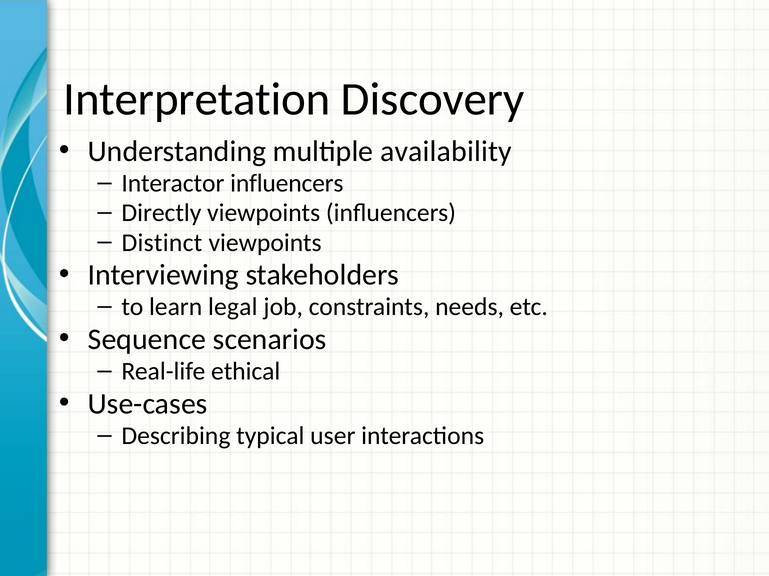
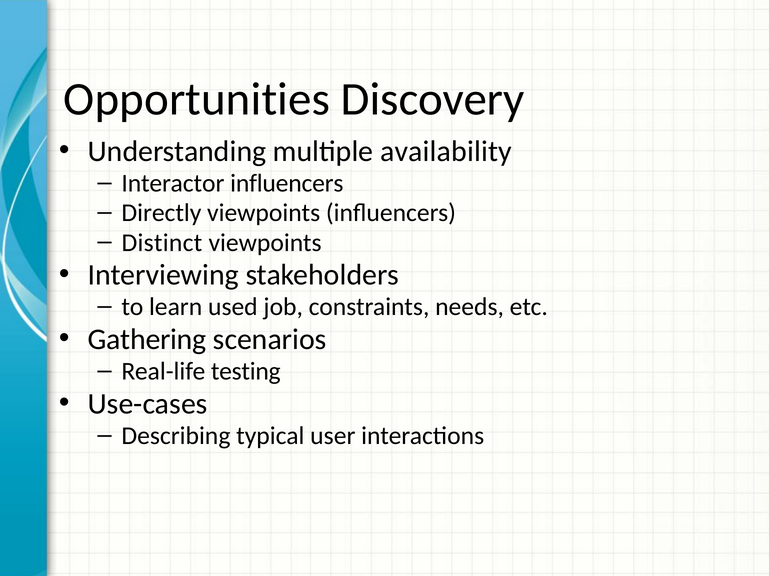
Interpretation: Interpretation -> Opportunities (197, 99)
legal: legal -> used (233, 307)
Sequence: Sequence -> Gathering (147, 340)
ethical: ethical -> testing (246, 372)
